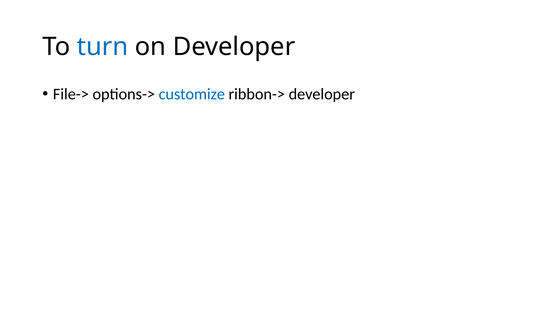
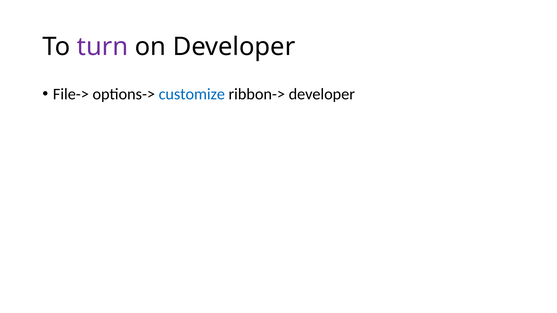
turn colour: blue -> purple (103, 47)
